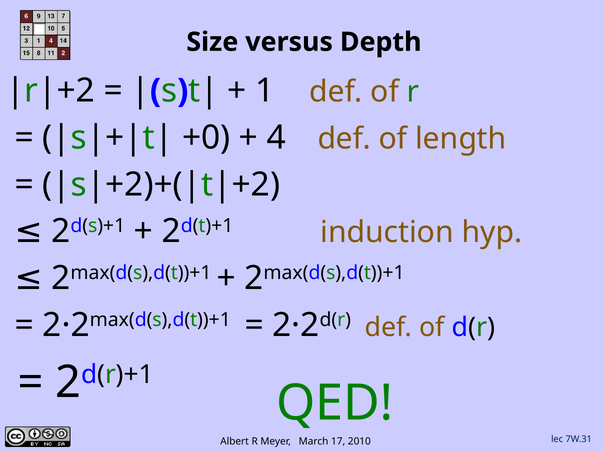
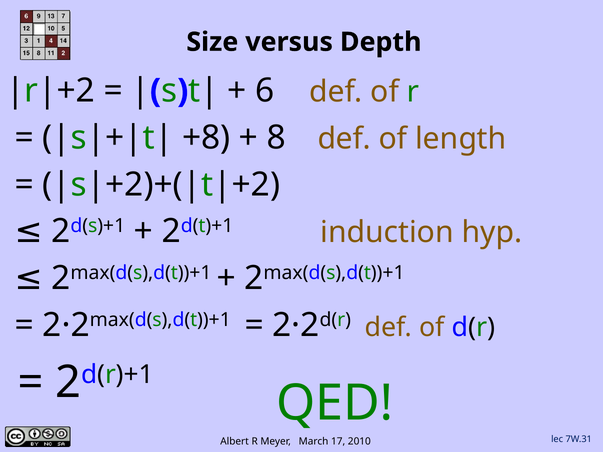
1: 1 -> 6 (265, 91)
+0: +0 -> +8 (206, 138)
4: 4 -> 8 (276, 138)
